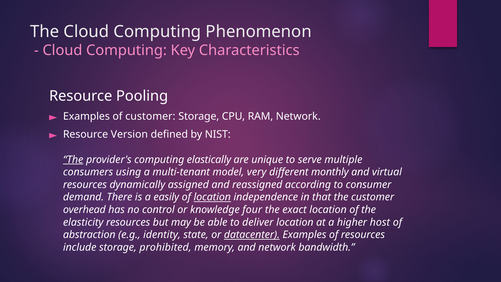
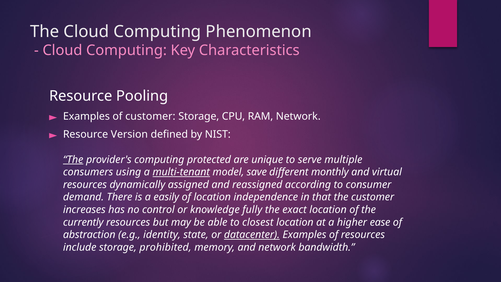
elastically: elastically -> protected (209, 159)
multi-tenant underline: none -> present (181, 172)
very: very -> save (257, 172)
location underline: present -> none (212, 197)
overhead: overhead -> increases (84, 210)
four: four -> fully (252, 210)
elasticity: elasticity -> currently (83, 222)
deliver: deliver -> closest (258, 222)
host: host -> ease (380, 222)
